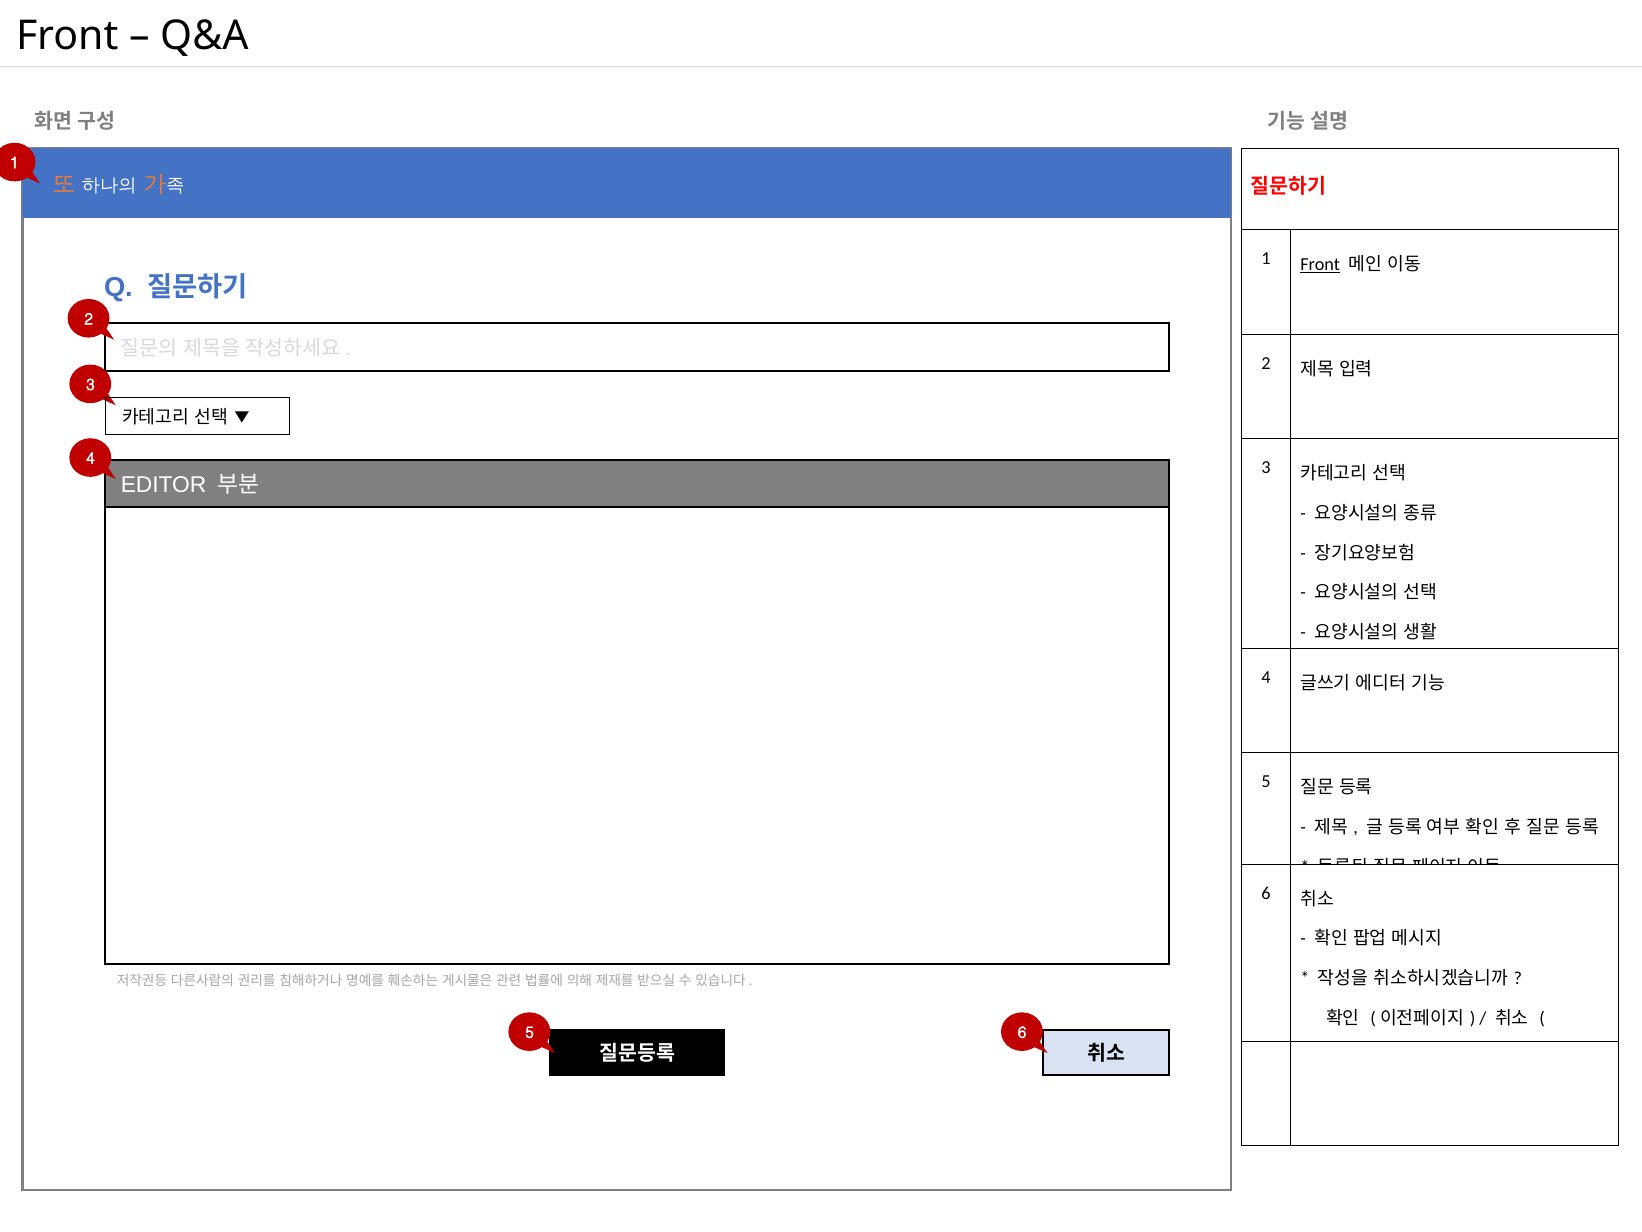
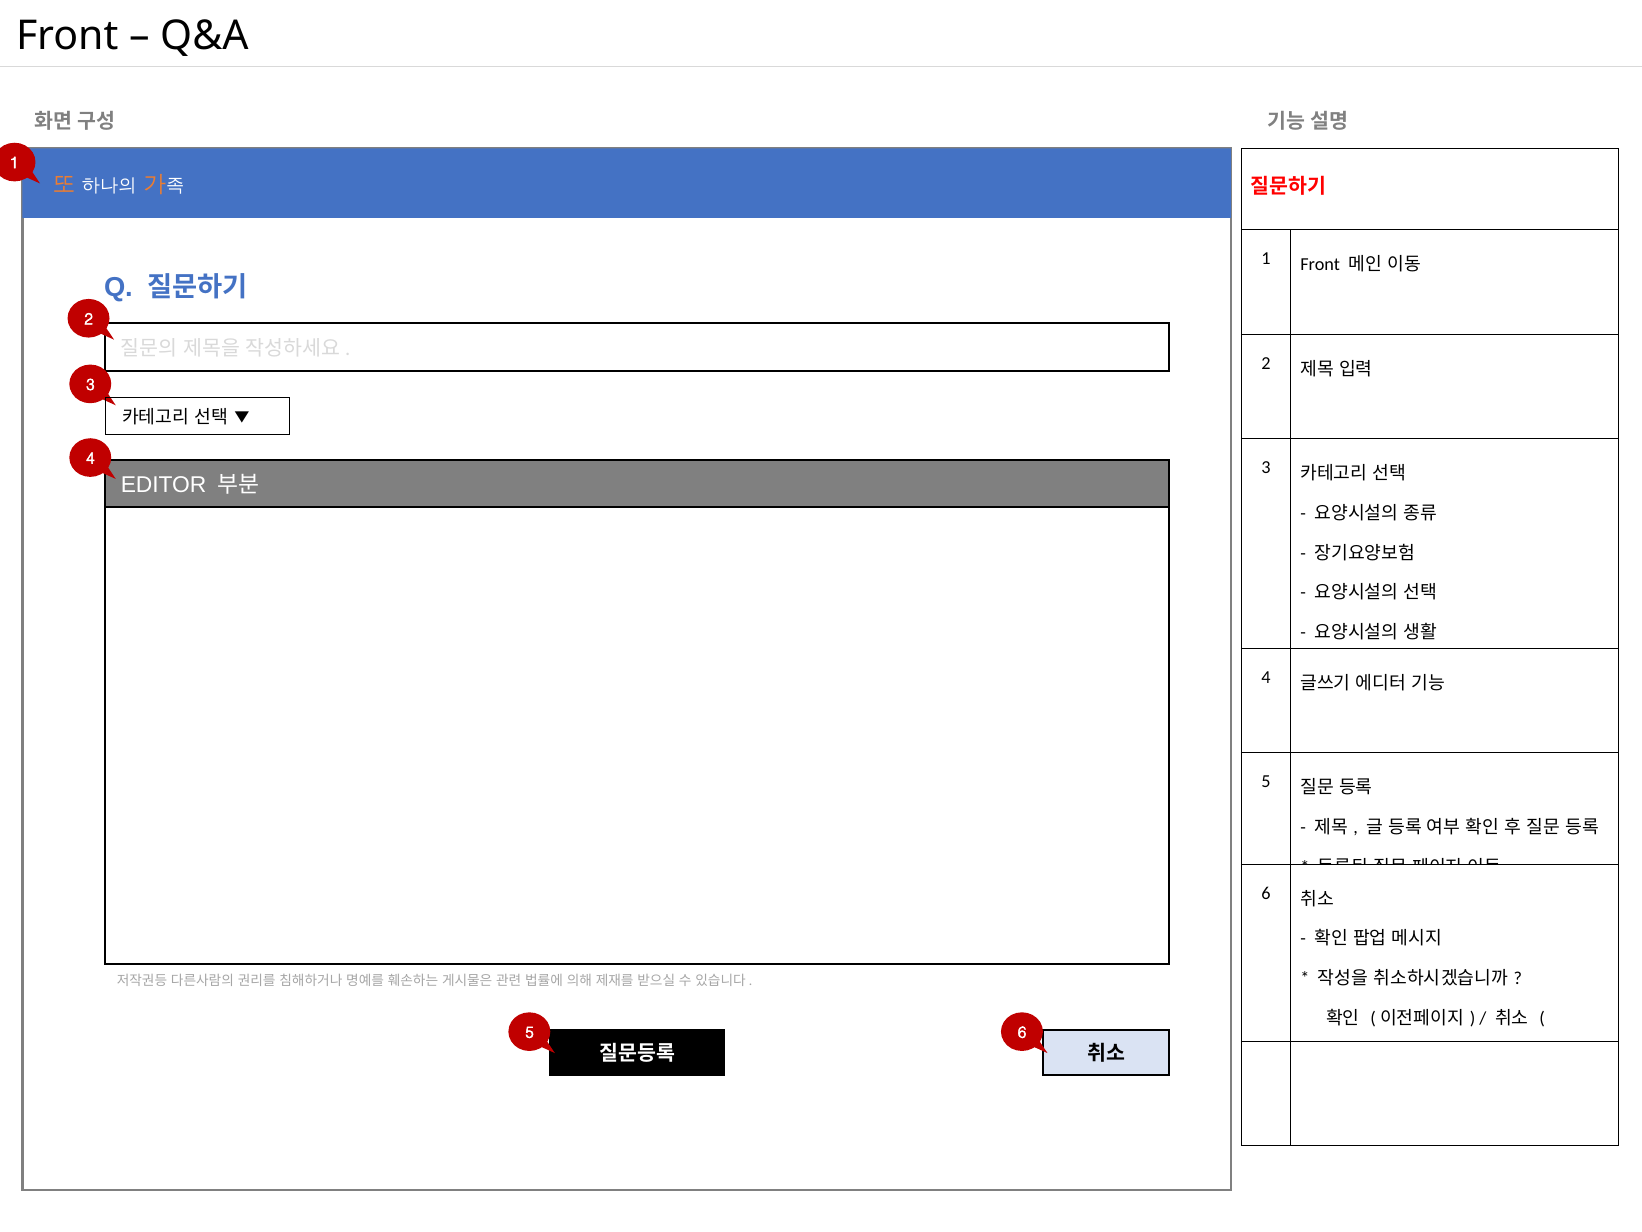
Front underline: present -> none (1320, 264)
